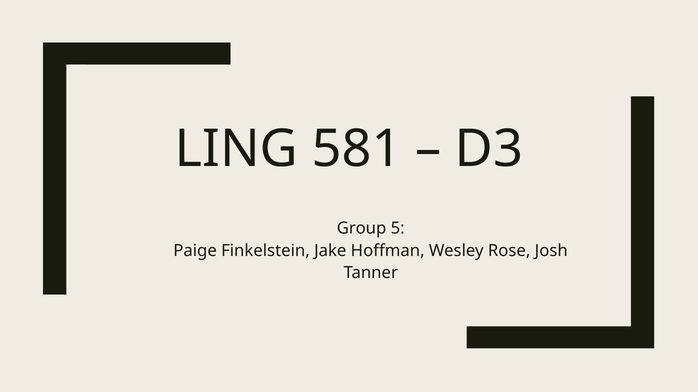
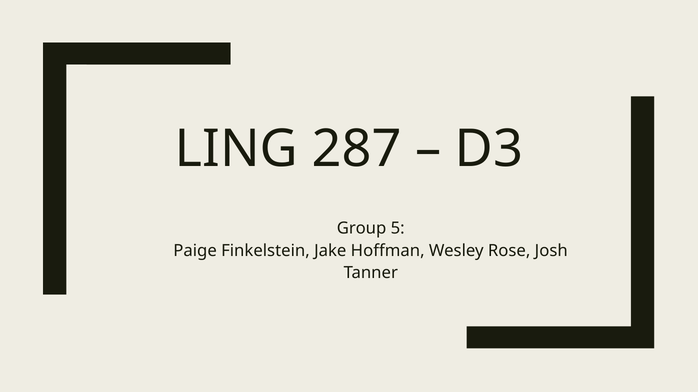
581: 581 -> 287 (357, 149)
